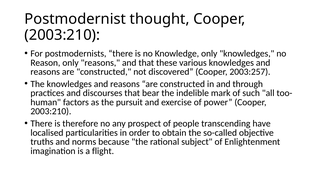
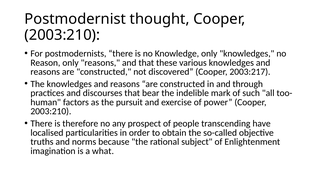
2003:257: 2003:257 -> 2003:217 (250, 72)
flight: flight -> what (103, 151)
